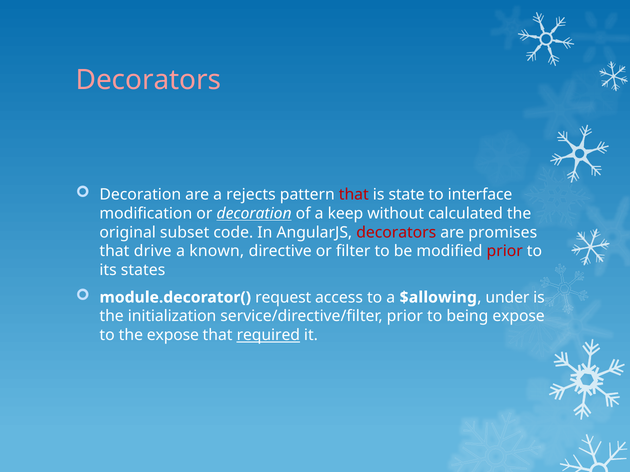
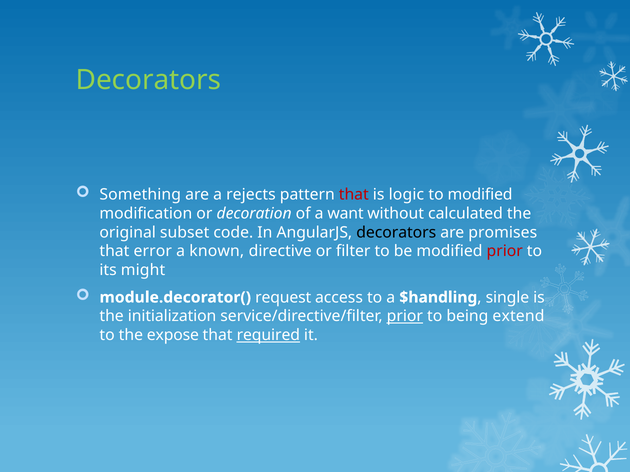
Decorators colour: pink -> light green (149, 80)
Decoration: Decoration -> Something (140, 195)
state: state -> logic (406, 195)
to interface: interface -> modified (480, 195)
decoration underline: present -> none (254, 214)
keep: keep -> want (346, 214)
decorators colour: red -> black (396, 233)
drive: drive -> error (153, 252)
states: states -> might (143, 270)
$allowing: $allowing -> $handling (438, 298)
under: under -> single (507, 298)
prior underline: none -> present (405, 317)
being expose: expose -> extend (518, 317)
